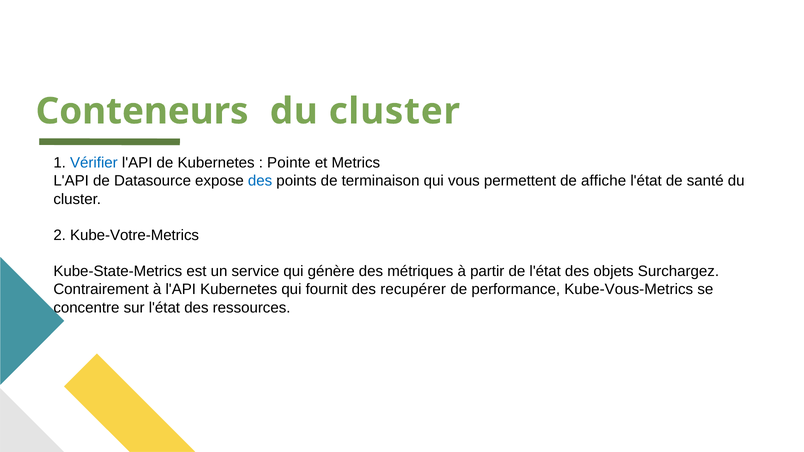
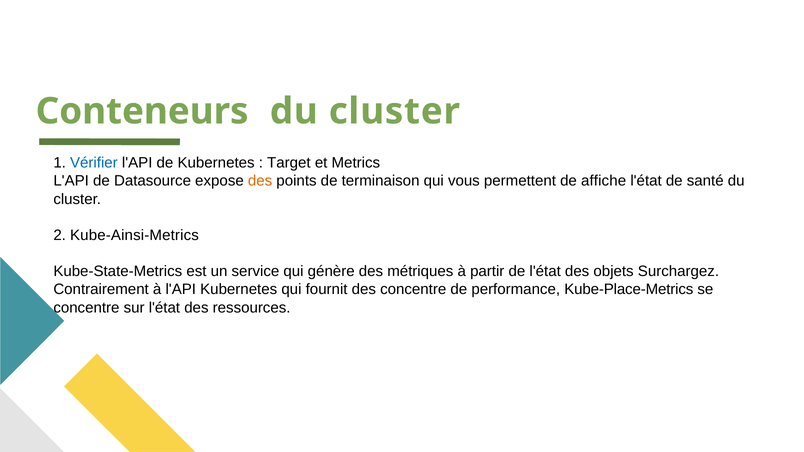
Pointe: Pointe -> Target (289, 163)
des colour: blue -> orange (260, 181)
Kube-Votre-Metrics: Kube-Votre-Metrics -> Kube-Ainsi-Metrics (134, 235)
des recupérer: recupérer -> concentre (413, 290)
Kube-Vous-Metrics: Kube-Vous-Metrics -> Kube-Place-Metrics (629, 290)
